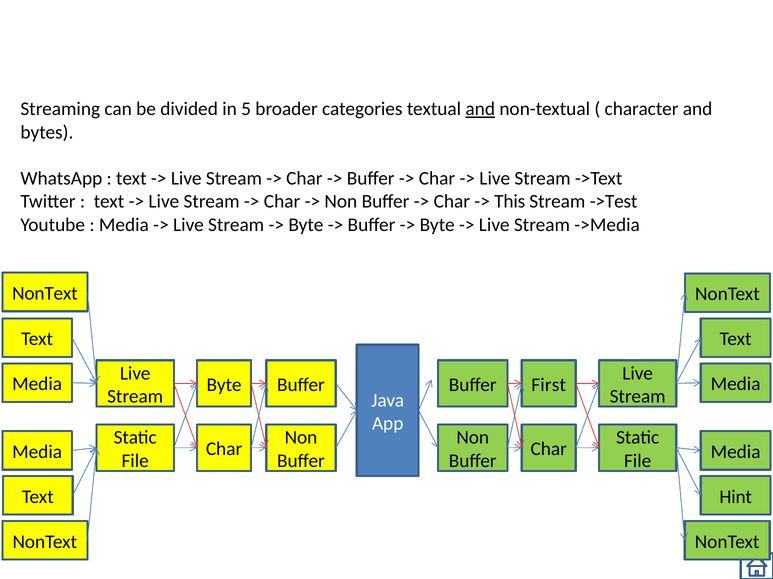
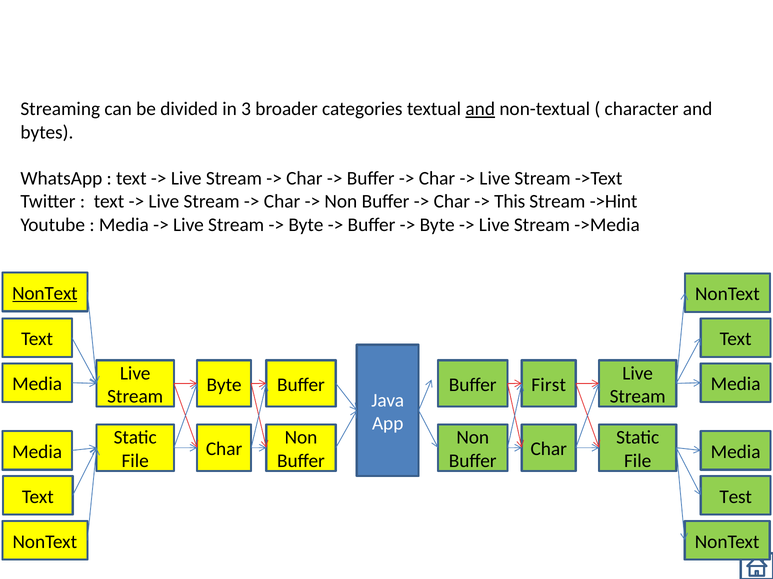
5: 5 -> 3 (246, 109)
->Test: ->Test -> ->Hint (614, 202)
NonText underline: none -> present (45, 294)
Hint: Hint -> Test (736, 497)
